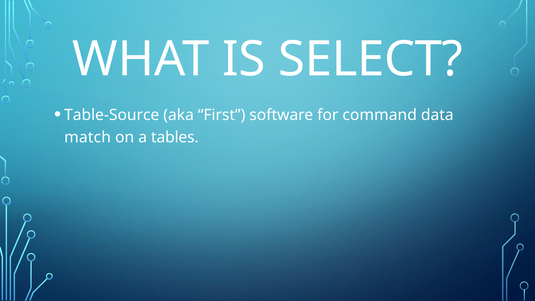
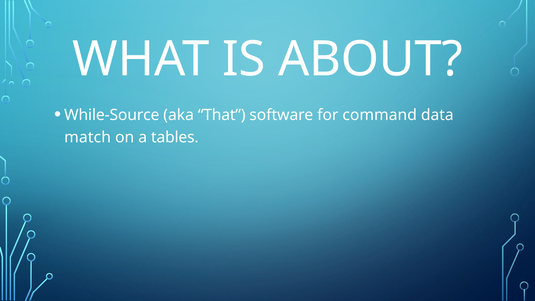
SELECT: SELECT -> ABOUT (371, 59)
Table-Source: Table-Source -> While-Source (112, 115)
First: First -> That (222, 115)
